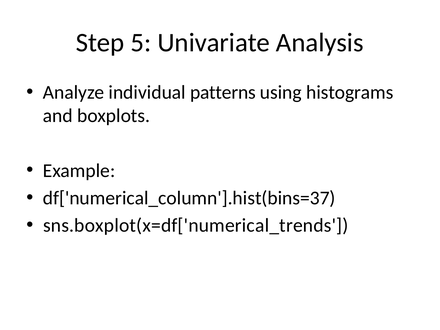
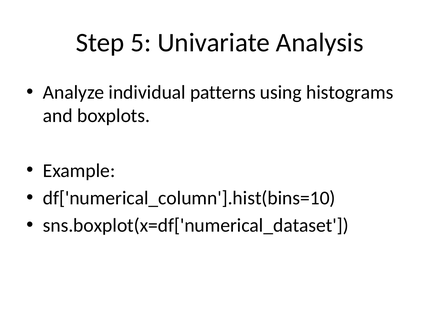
df['numerical_column'].hist(bins=37: df['numerical_column'].hist(bins=37 -> df['numerical_column'].hist(bins=10 (189, 198)
sns.boxplot(x=df['numerical_trends: sns.boxplot(x=df['numerical_trends -> sns.boxplot(x=df['numerical_dataset (196, 225)
